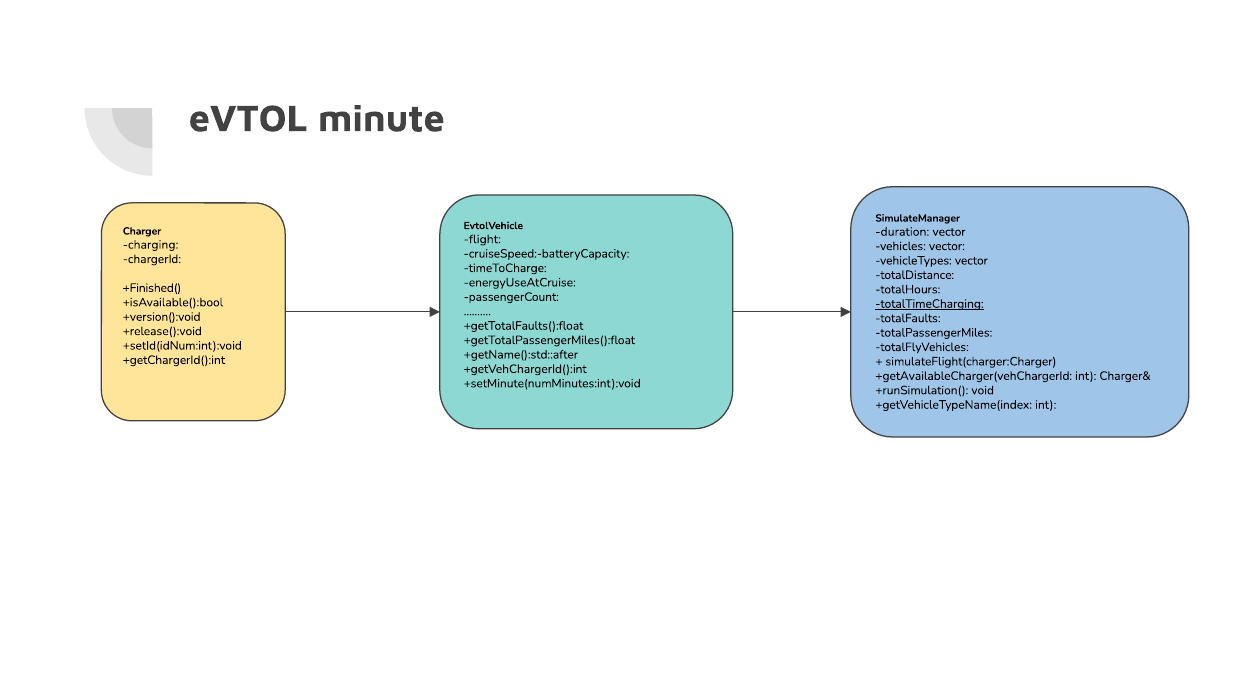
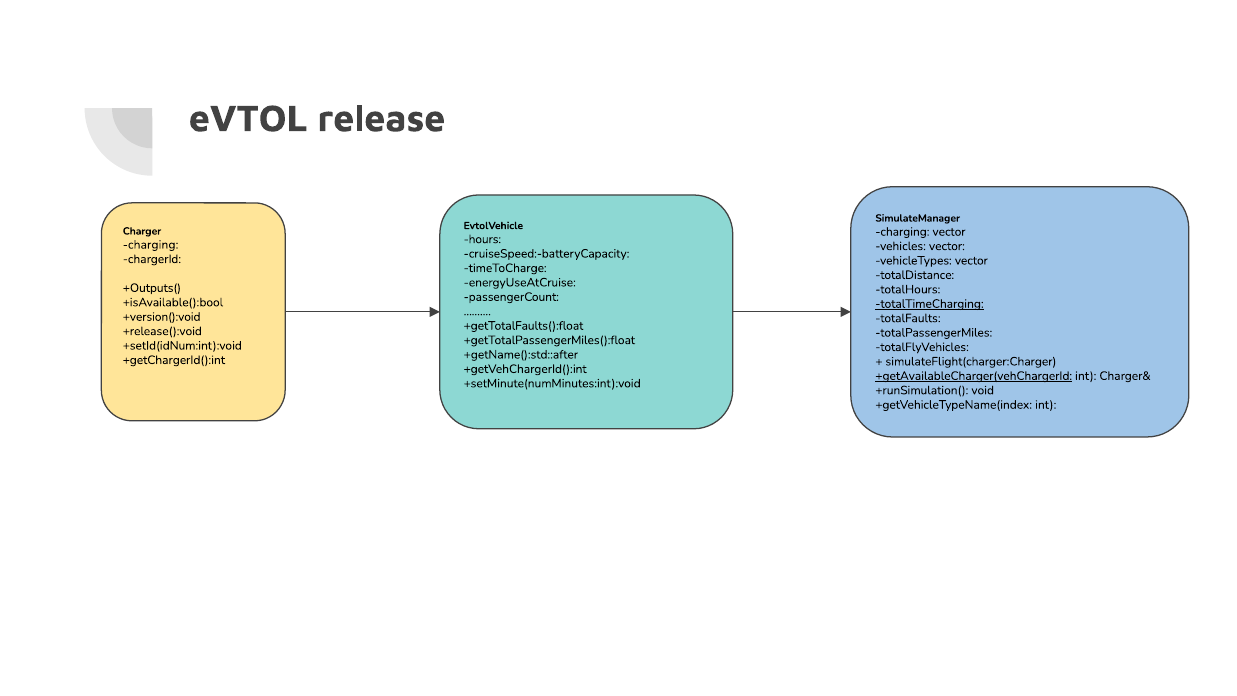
minute: minute -> release (381, 119)
duration: duration -> charging (902, 232)
flight: flight -> hours (482, 239)
+Finished(: +Finished( -> +Outputs( (152, 288)
+getAvailableCharger(vehChargerId underline: none -> present (974, 376)
